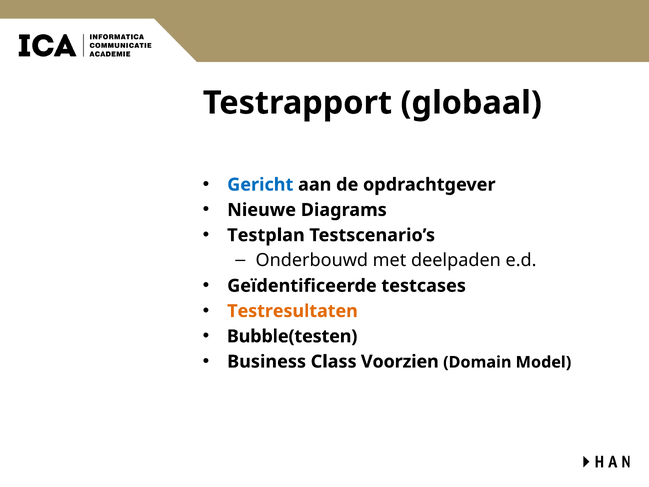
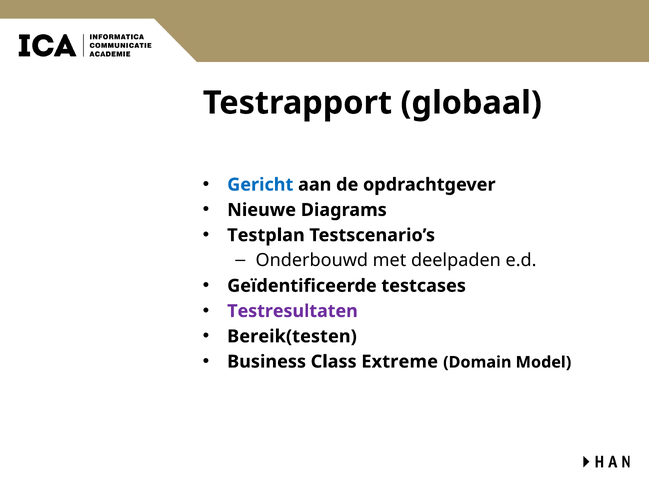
Testresultaten colour: orange -> purple (292, 311)
Bubble(testen: Bubble(testen -> Bereik(testen (292, 336)
Voorzien: Voorzien -> Extreme (400, 361)
